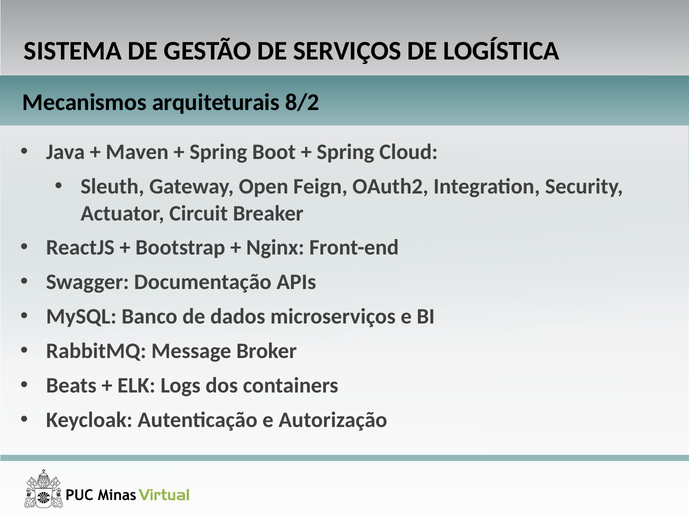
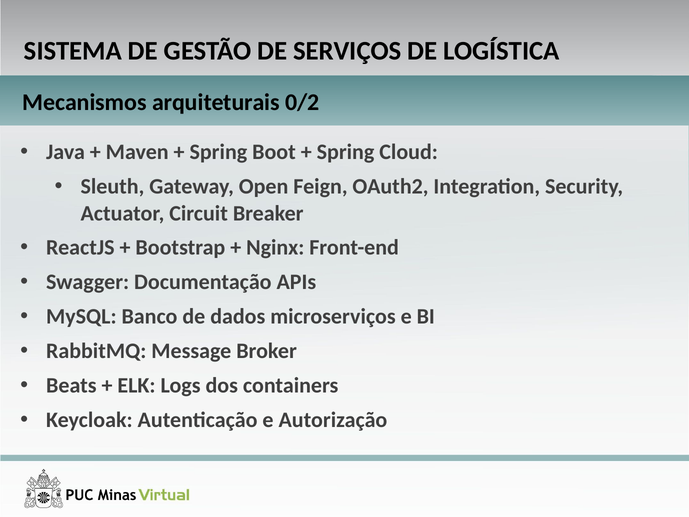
8/2: 8/2 -> 0/2 (302, 102)
